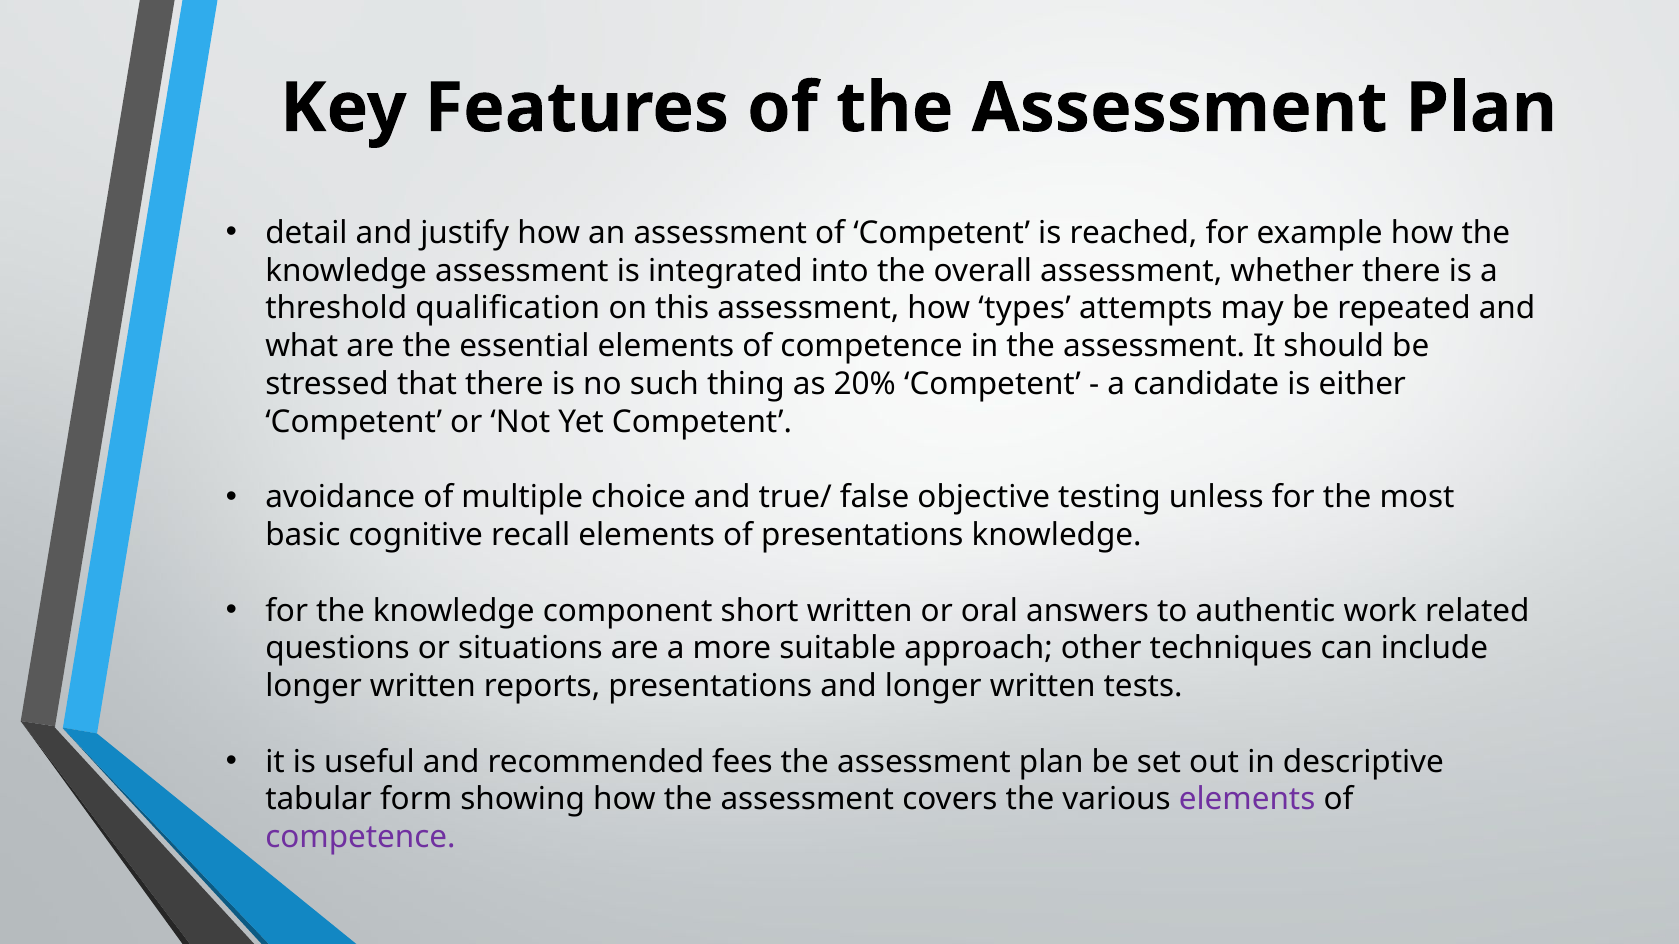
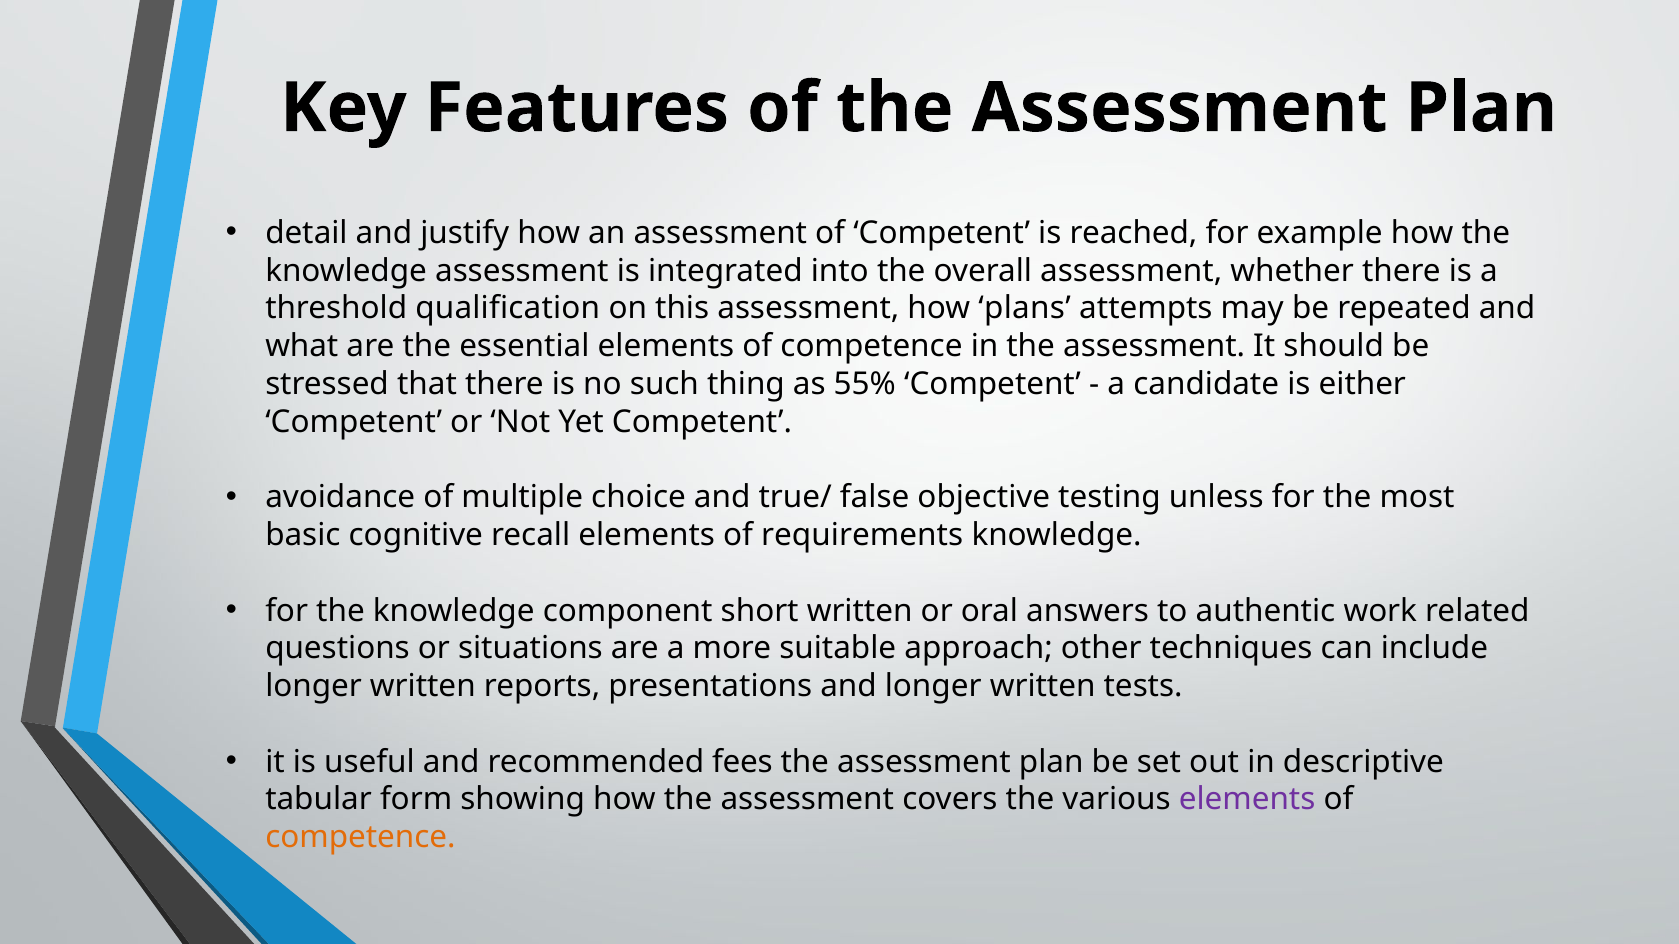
types: types -> plans (1025, 309)
20%: 20% -> 55% (865, 384)
of presentations: presentations -> requirements (862, 535)
competence colour: purple -> orange (360, 838)
